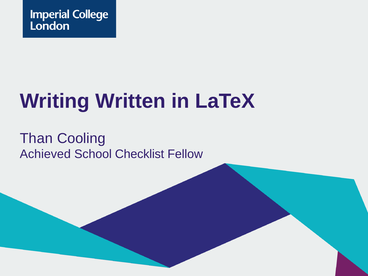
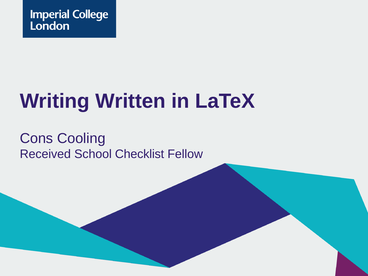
Than: Than -> Cons (36, 138)
Achieved: Achieved -> Received (45, 154)
